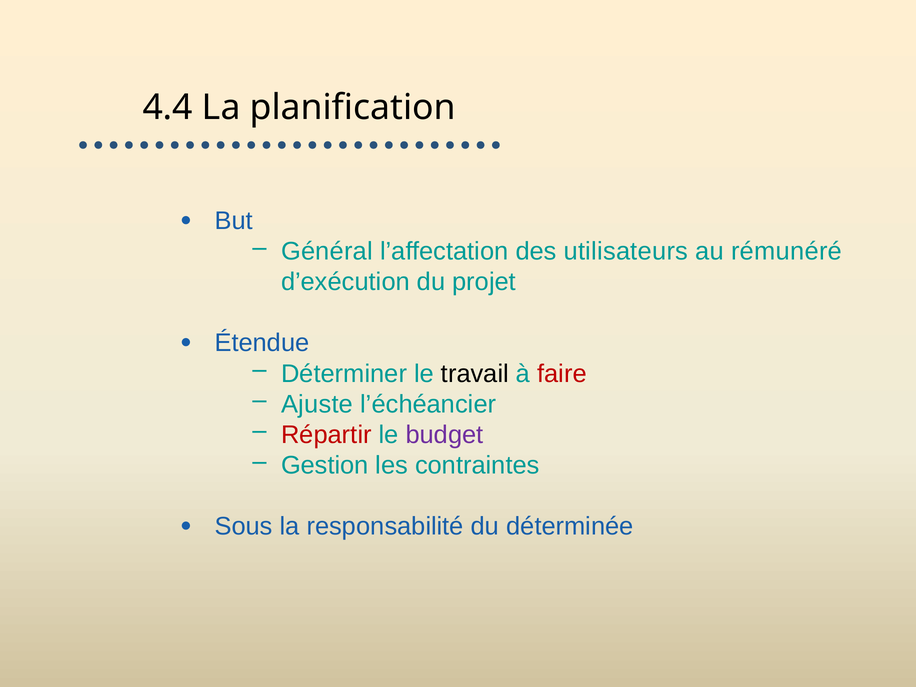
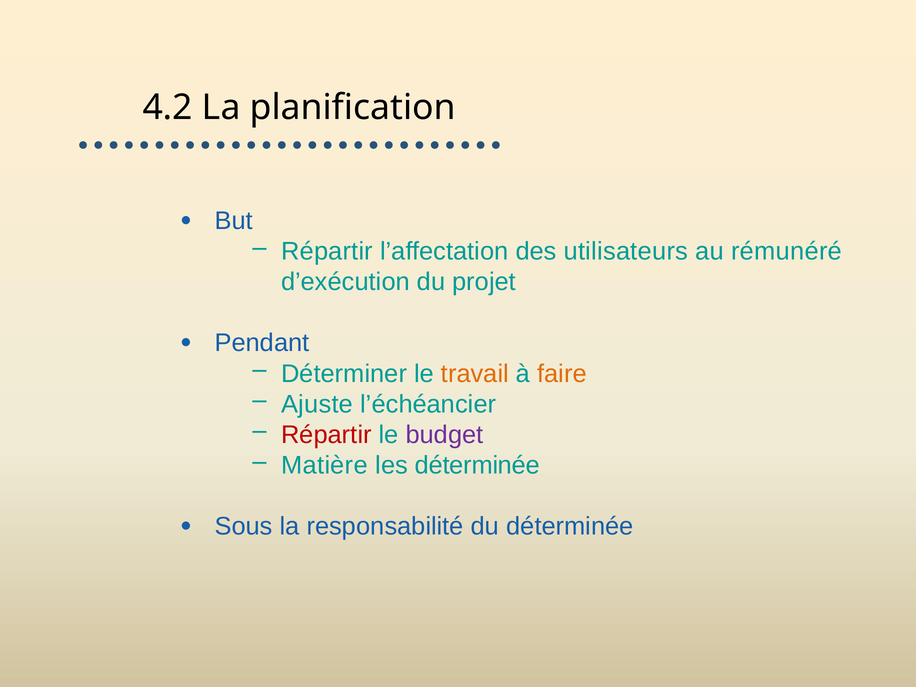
4.4: 4.4 -> 4.2 (168, 108)
Général: Général -> Répartir (327, 251)
Étendue: Étendue -> Pendant (262, 343)
travail colour: black -> orange (475, 374)
faire colour: red -> orange (562, 374)
Gestion: Gestion -> Matière (325, 465)
les contraintes: contraintes -> déterminée (477, 465)
